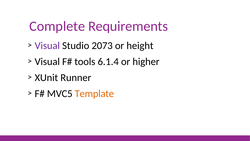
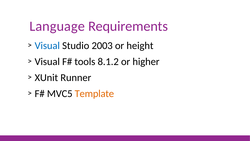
Complete: Complete -> Language (57, 26)
Visual colour: purple -> blue (47, 45)
2073: 2073 -> 2003 (102, 45)
6.1.4: 6.1.4 -> 8.1.2 (108, 61)
